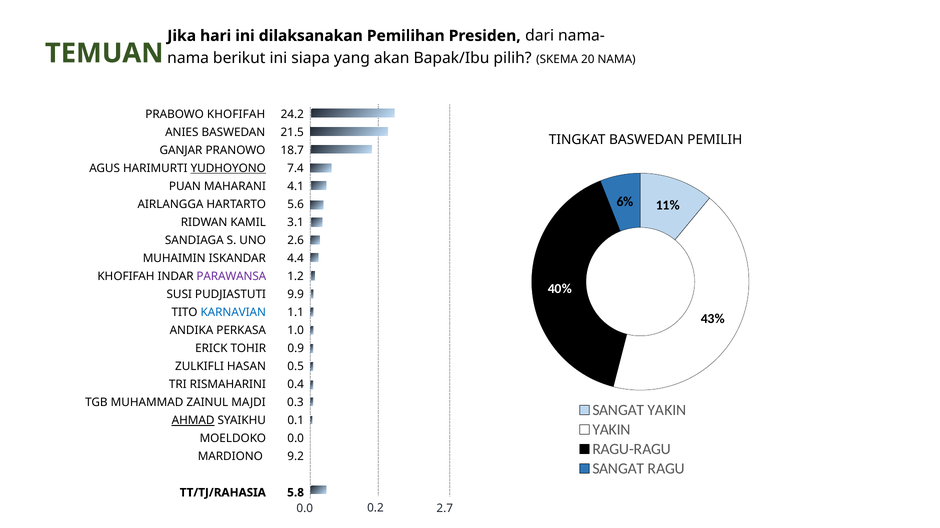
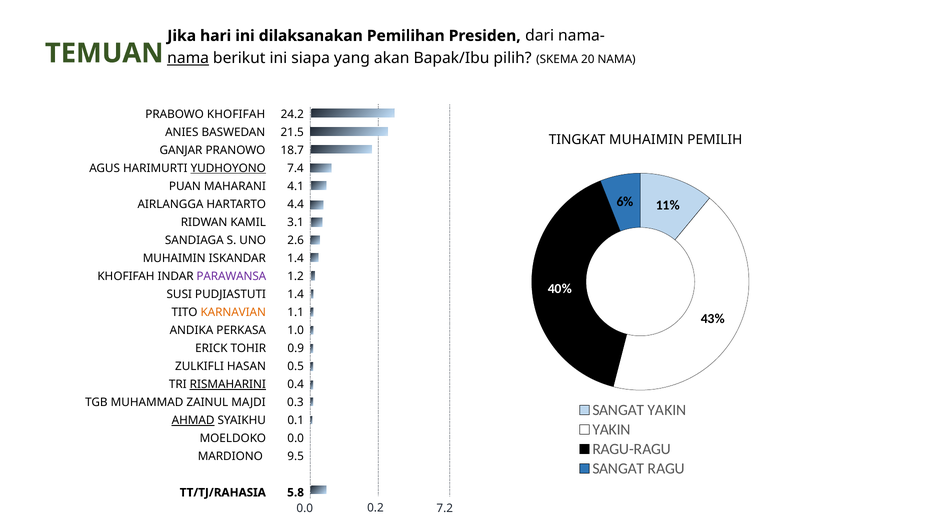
nama underline: none -> present (188, 58)
TINGKAT BASWEDAN: BASWEDAN -> MUHAIMIN (646, 140)
5.6: 5.6 -> 4.4 (296, 205)
ISKANDAR 4.4: 4.4 -> 1.4 (295, 259)
PUDJIASTUTI 9.9: 9.9 -> 1.4 (296, 295)
KARNAVIAN colour: blue -> orange (233, 313)
RISMAHARINI underline: none -> present (228, 385)
9.2: 9.2 -> 9.5 (296, 457)
2.7: 2.7 -> 7.2 (445, 509)
